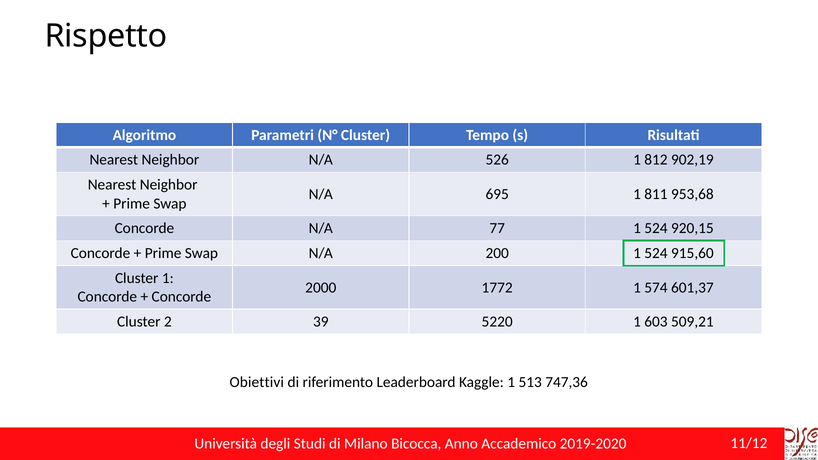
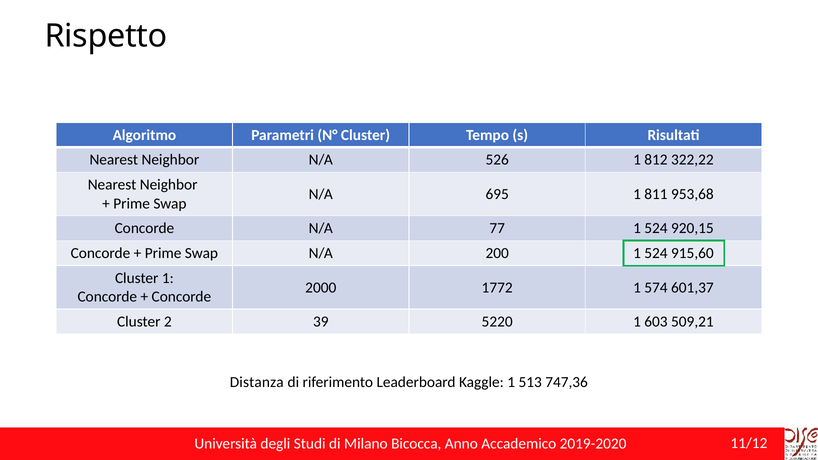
902,19: 902,19 -> 322,22 (692, 160)
Obiettivi: Obiettivi -> Distanza (257, 382)
